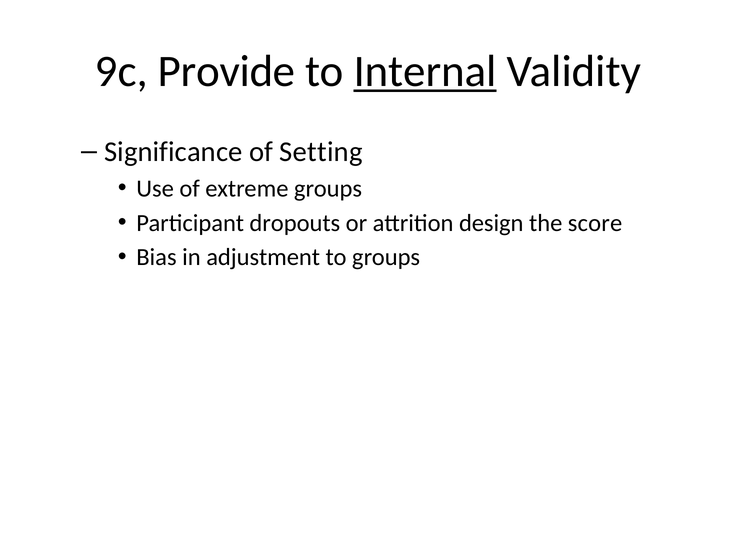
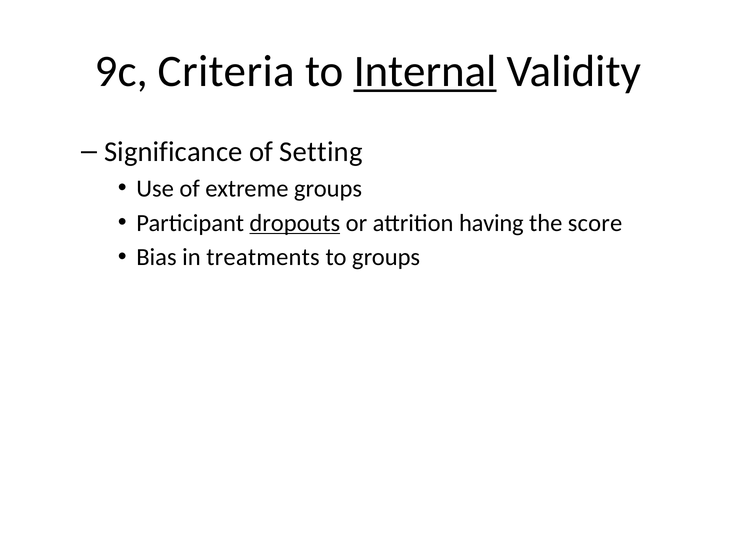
Provide: Provide -> Criteria (226, 71)
dropouts underline: none -> present (295, 223)
design: design -> having (491, 223)
adjustment: adjustment -> treatments (263, 257)
